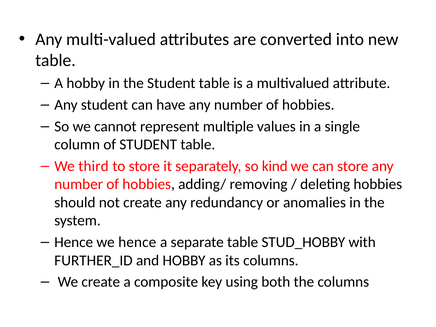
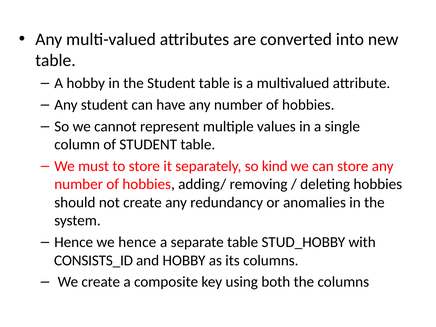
third: third -> must (94, 166)
FURTHER_ID: FURTHER_ID -> CONSISTS_ID (94, 260)
